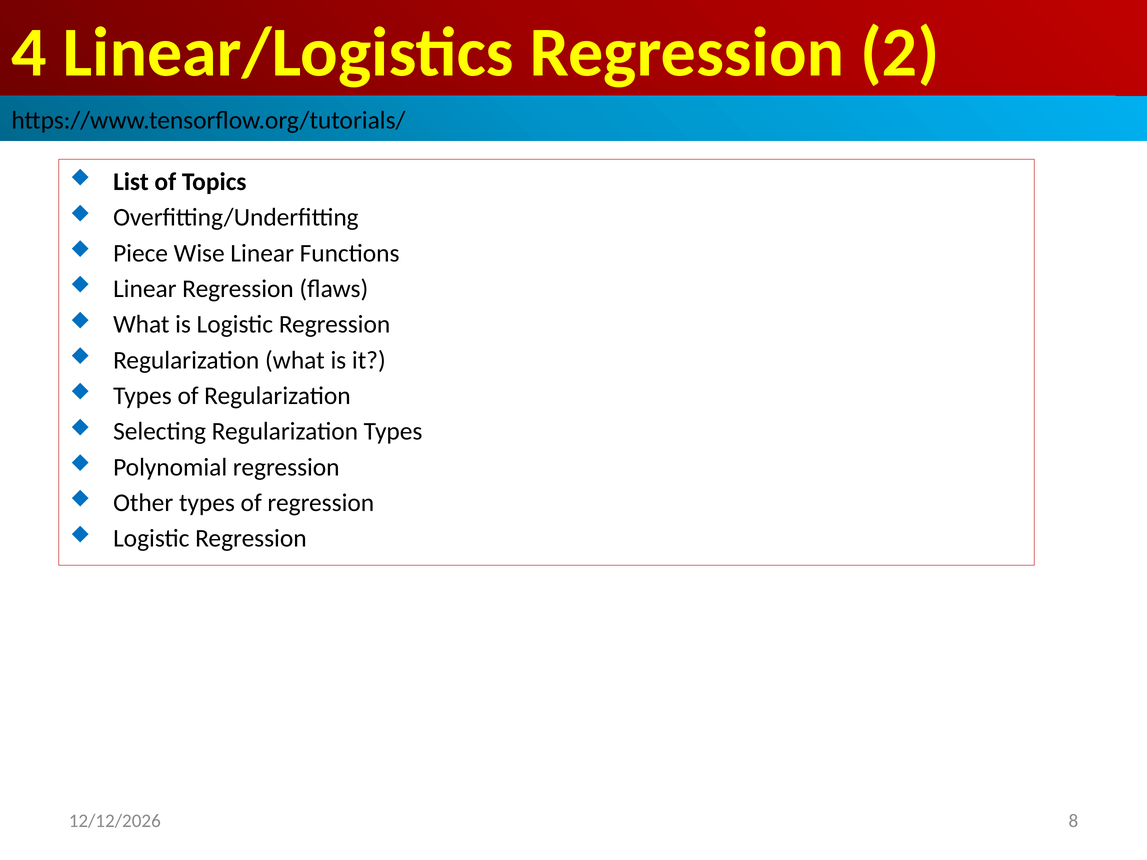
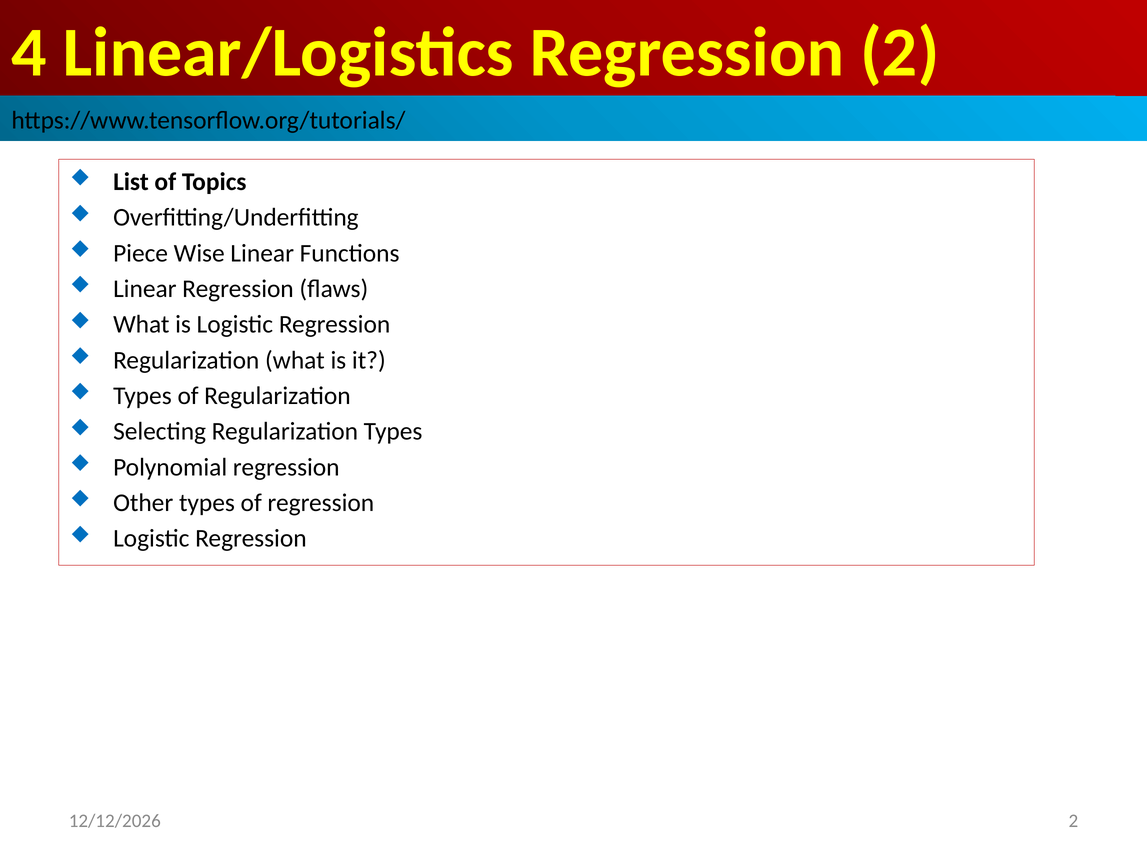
8: 8 -> 2 (1073, 821)
